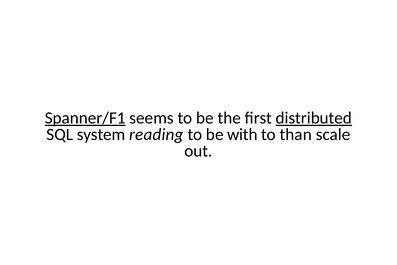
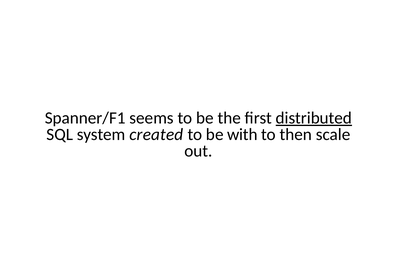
Spanner/F1 underline: present -> none (85, 118)
reading: reading -> created (156, 134)
than: than -> then (296, 134)
